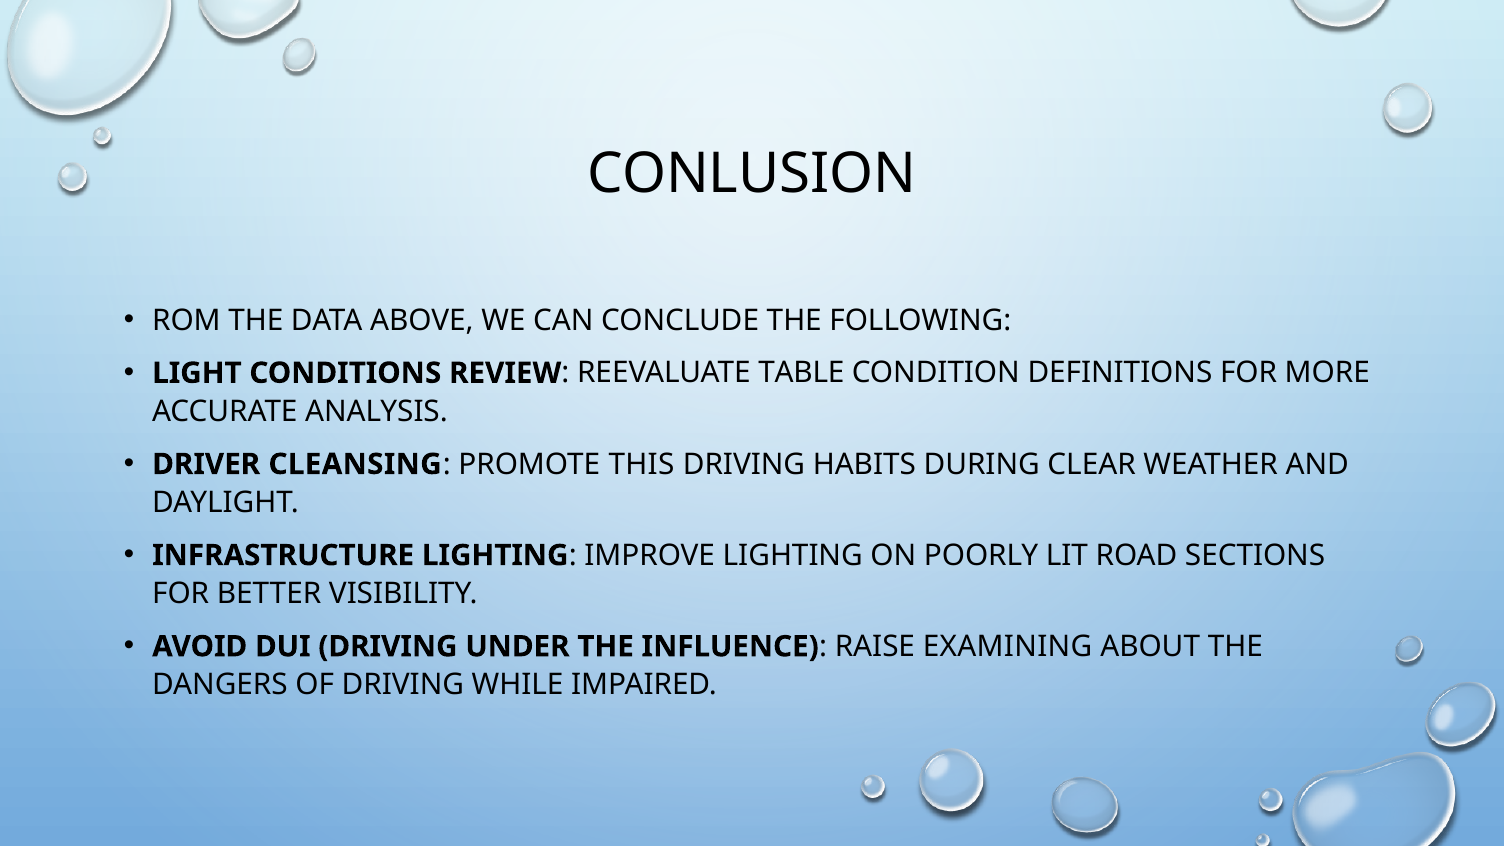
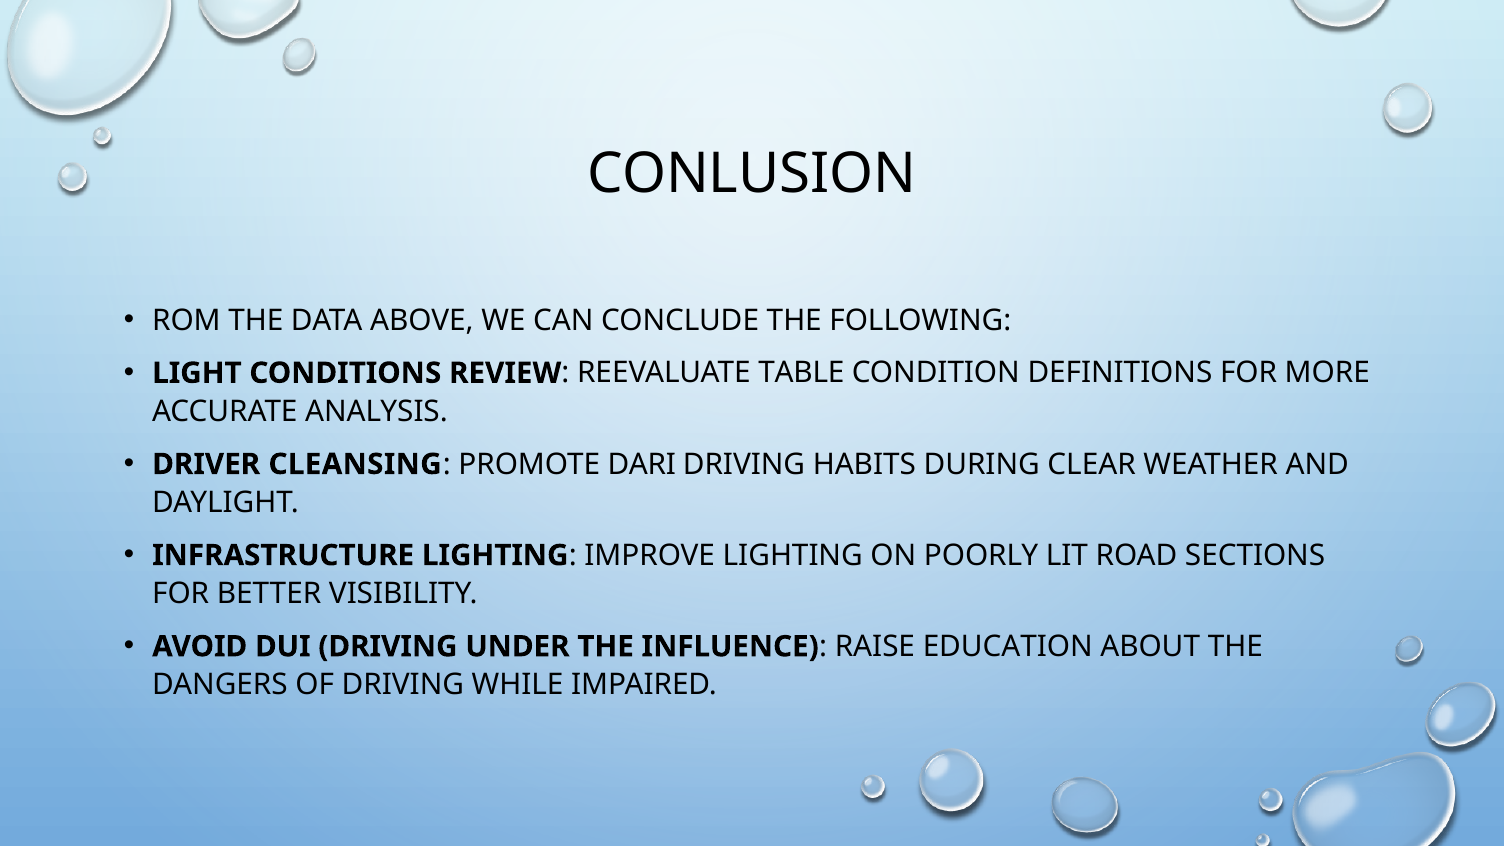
THIS: THIS -> DARI (642, 464)
EXAMINING: EXAMINING -> EDUCATION (1008, 647)
